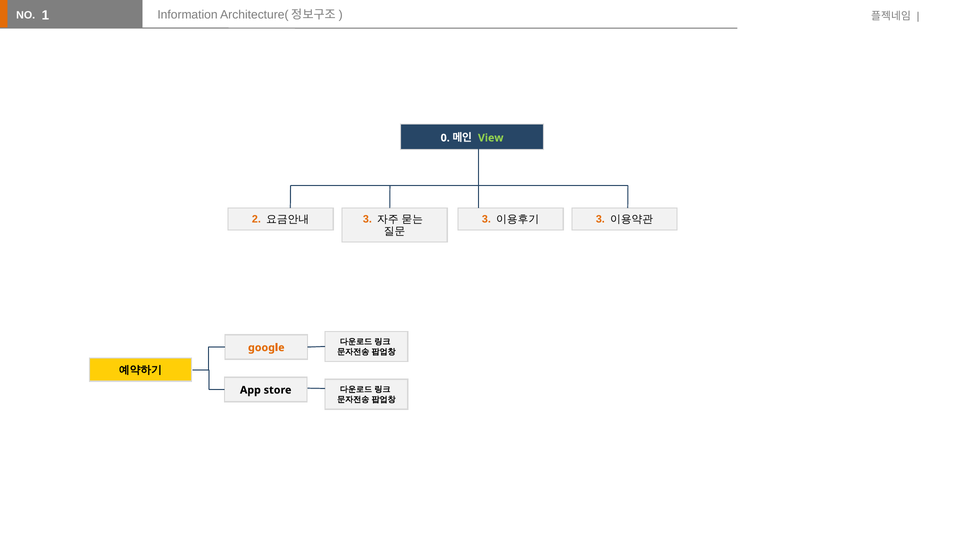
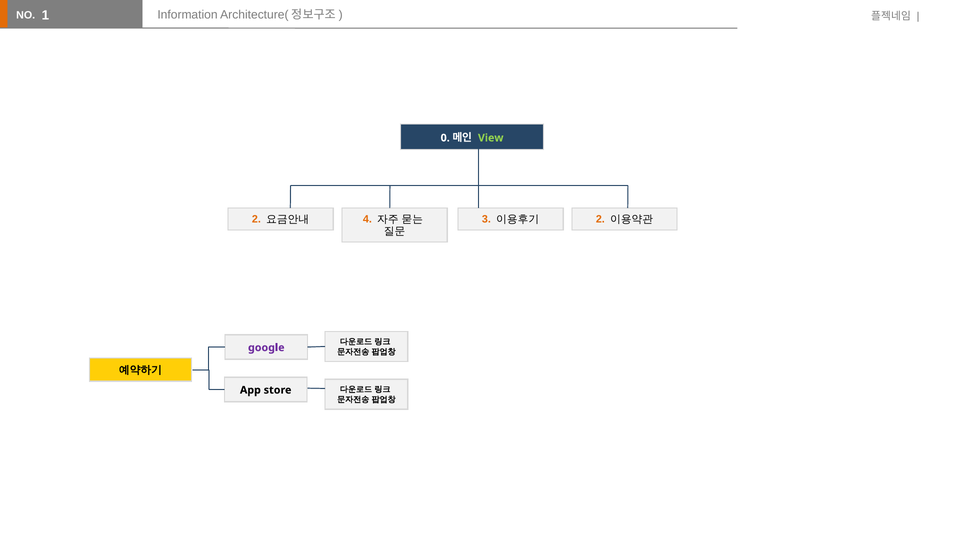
3: 3 -> 4 (367, 219)
3: 3 -> 2 (600, 219)
google colour: orange -> purple (266, 347)
